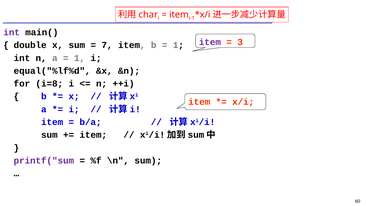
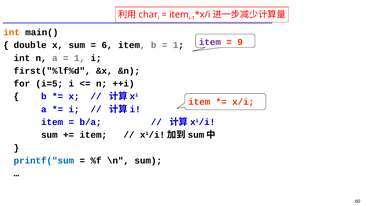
int colour: purple -> orange (12, 32)
3: 3 -> 9 (240, 42)
7: 7 -> 6 (107, 45)
equal("%lf%d: equal("%lf%d -> first("%lf%d (52, 71)
i=8: i=8 -> i=5 (49, 84)
printf("sum colour: purple -> blue (44, 160)
